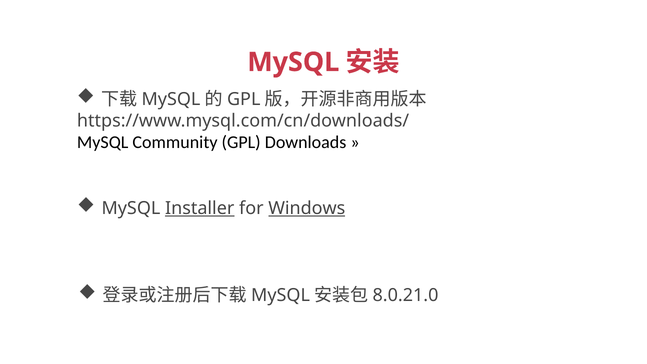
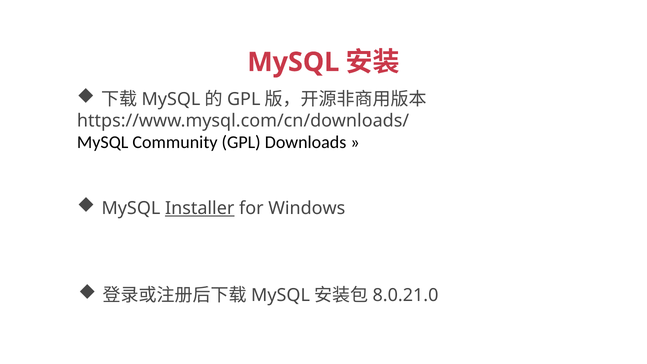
Windows underline: present -> none (307, 208)
